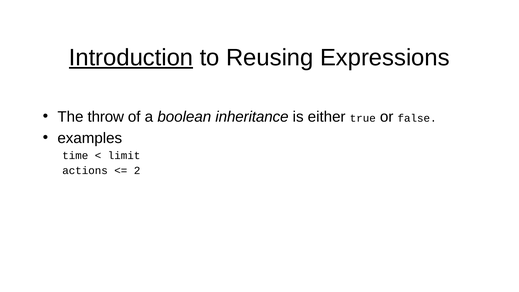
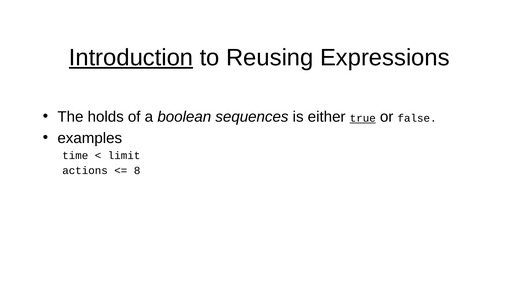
throw: throw -> holds (106, 117)
inheritance: inheritance -> sequences (252, 117)
true underline: none -> present (363, 118)
2: 2 -> 8 (137, 171)
